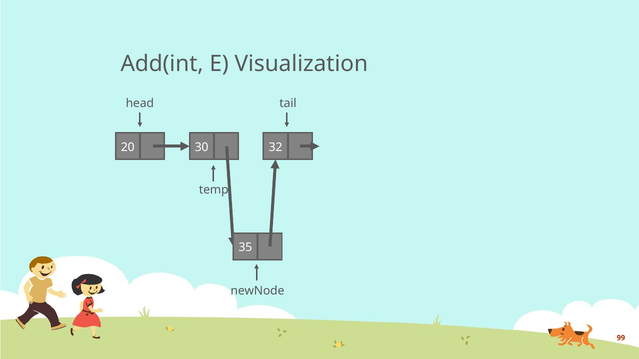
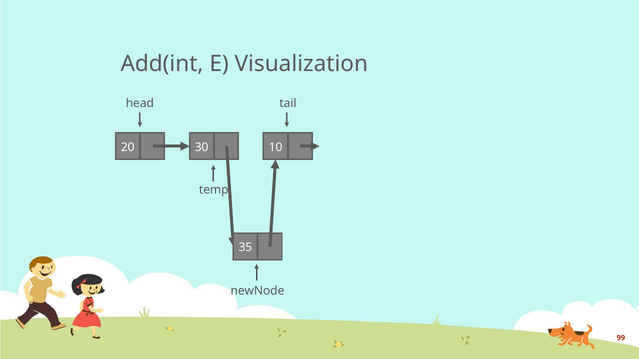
32: 32 -> 10 (276, 147)
